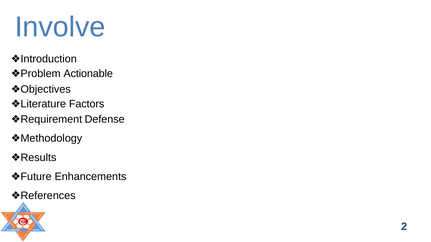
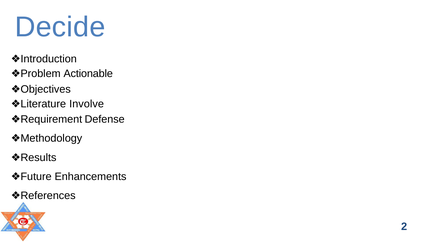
Involve: Involve -> Decide (60, 27)
Factors: Factors -> Involve (87, 104)
